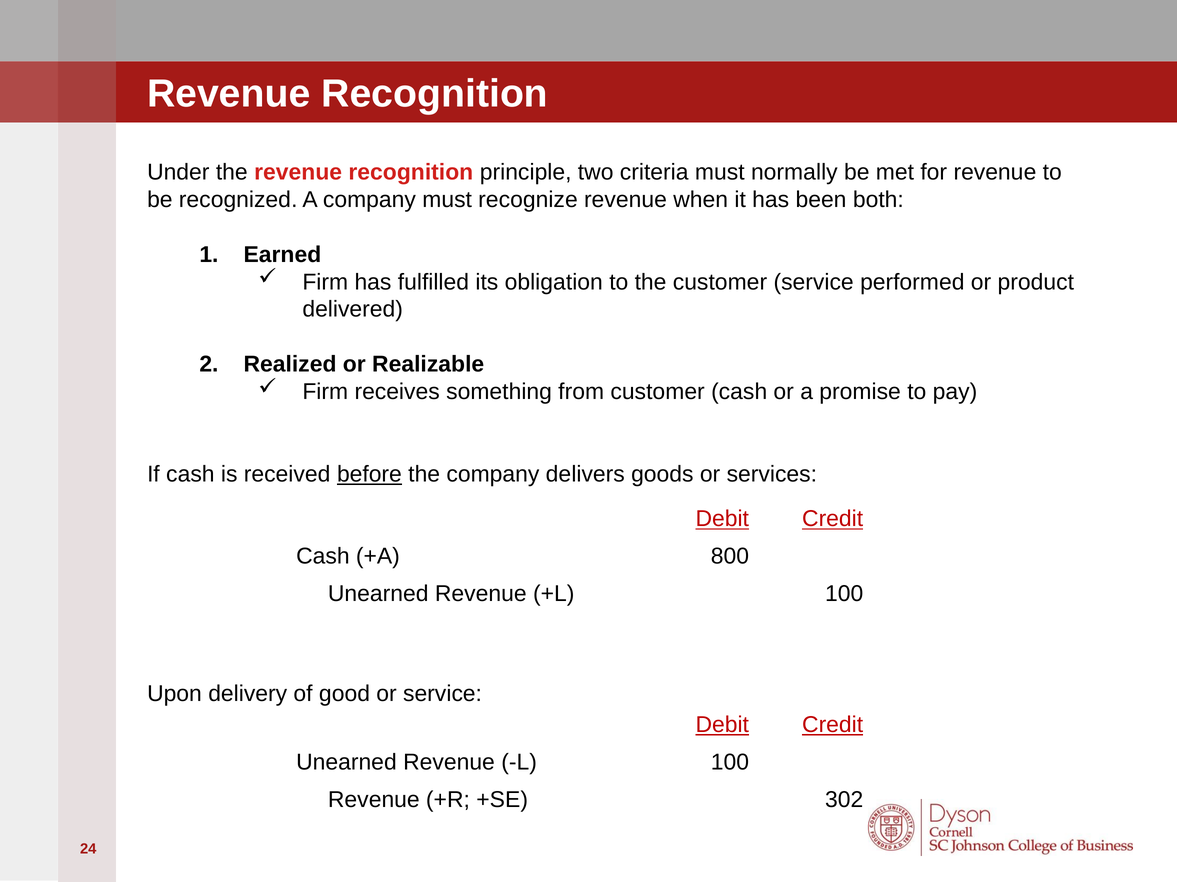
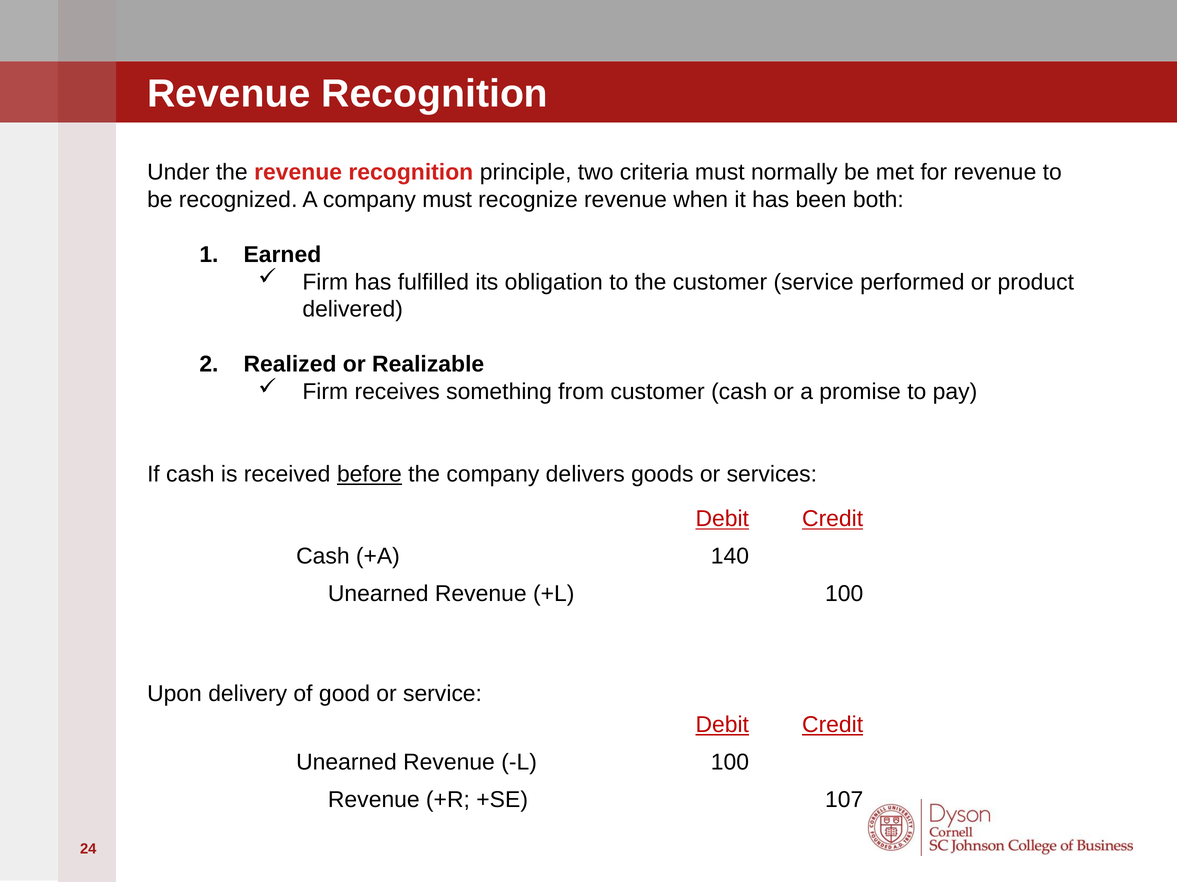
800: 800 -> 140 (730, 557)
302: 302 -> 107 (844, 800)
